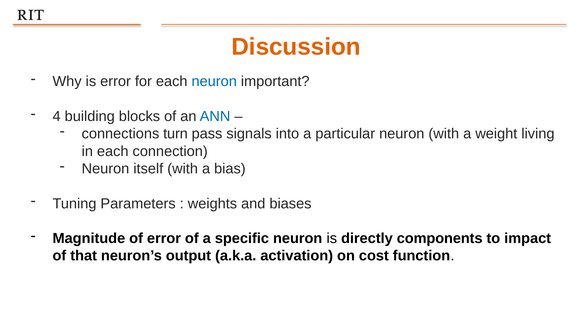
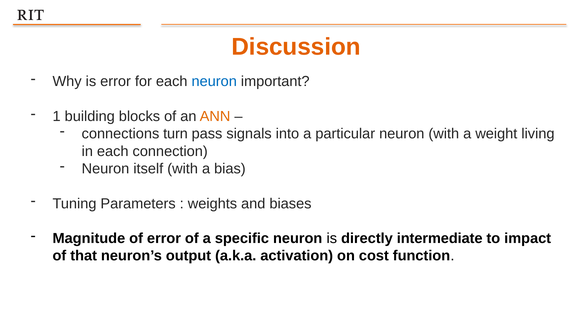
4: 4 -> 1 (57, 116)
ANN colour: blue -> orange (215, 116)
components: components -> intermediate (440, 239)
